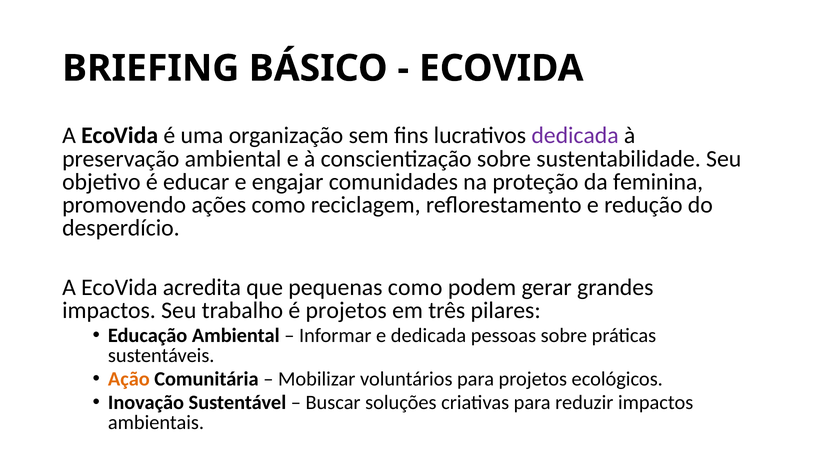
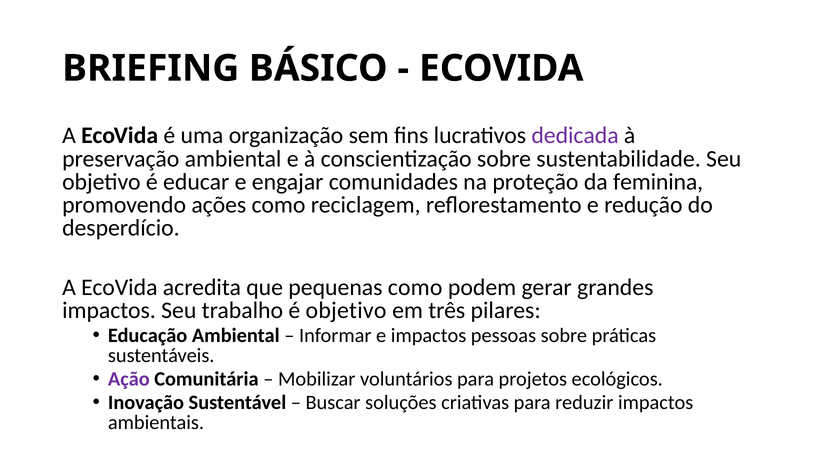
é projetos: projetos -> objetivo (346, 311)
e dedicada: dedicada -> impactos (429, 336)
Ação colour: orange -> purple (129, 379)
